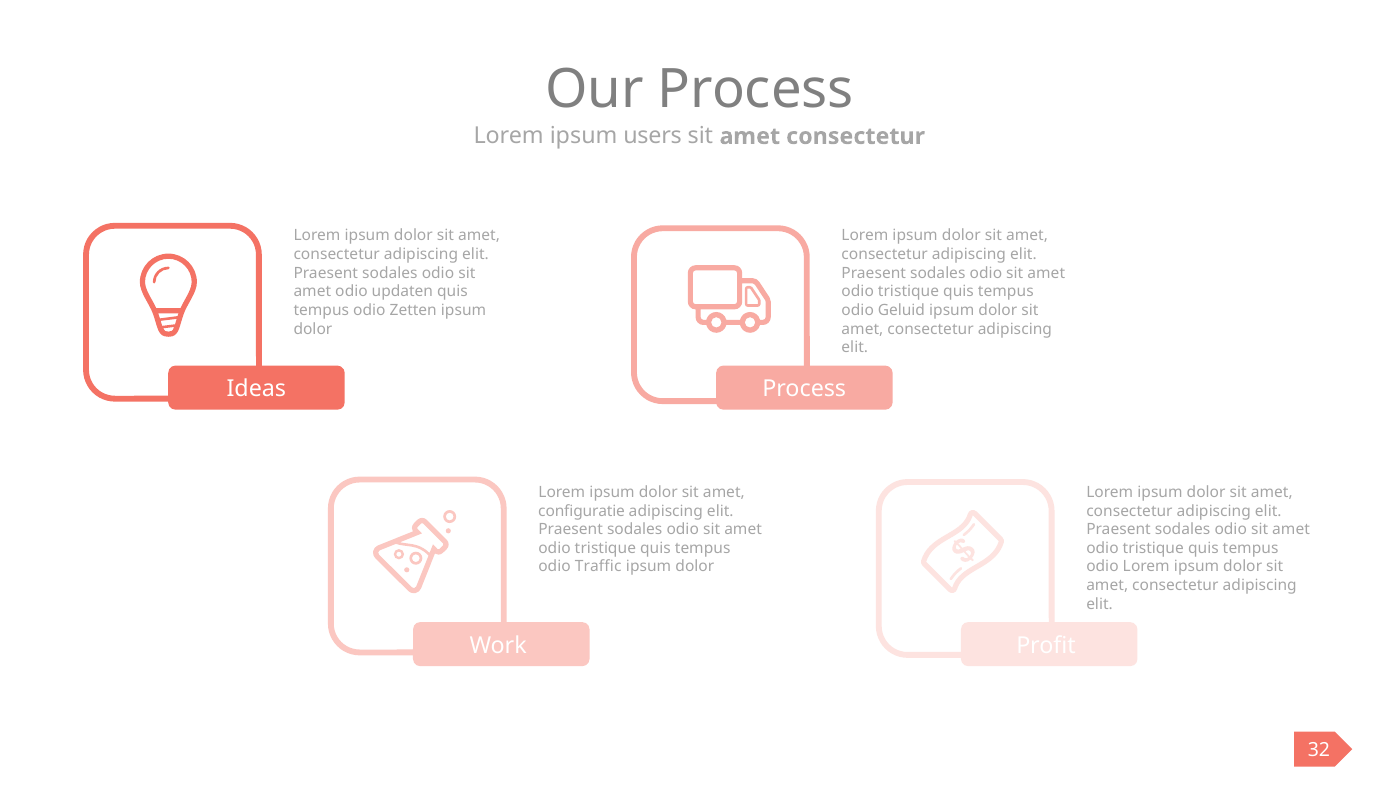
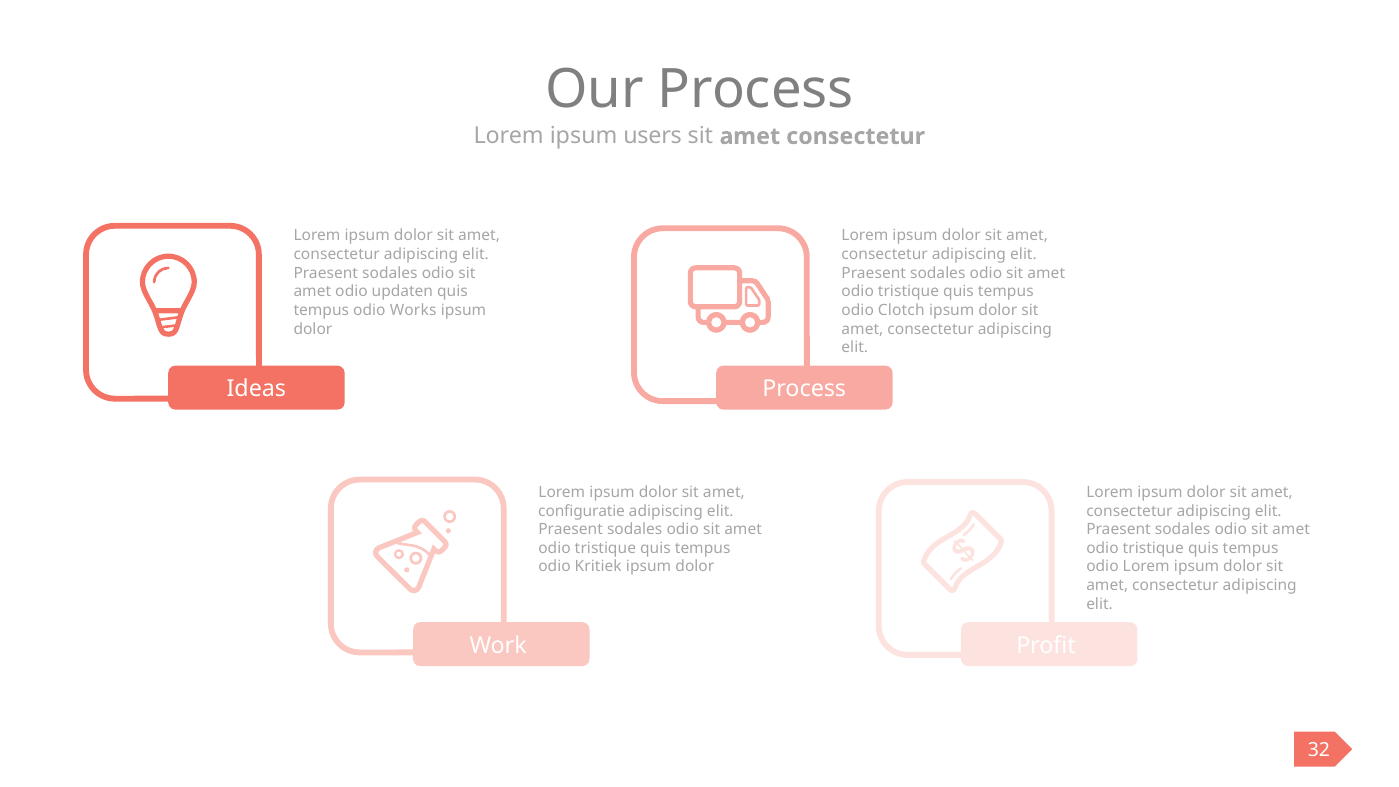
Zetten: Zetten -> Works (413, 310)
Geluid: Geluid -> Clotch (901, 310)
Traffic: Traffic -> Kritiek (598, 567)
